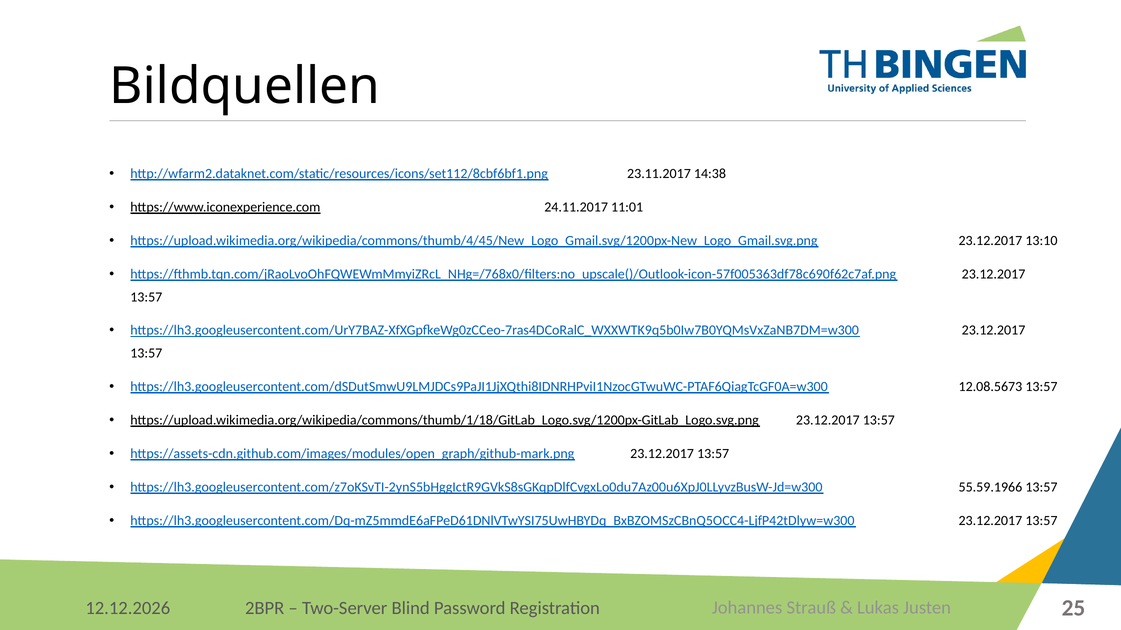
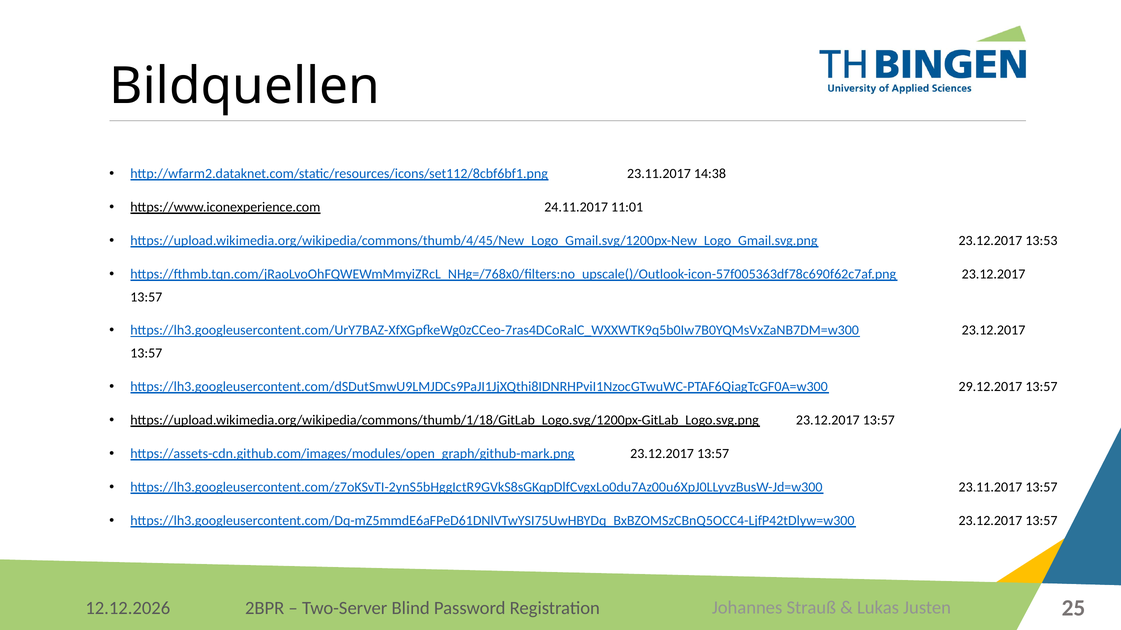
13:10: 13:10 -> 13:53 (1041, 241)
12.08.5673: 12.08.5673 -> 29.12.2017 (990, 387)
55.59.1966: 55.59.1966 -> 23.11.2017 (990, 487)
